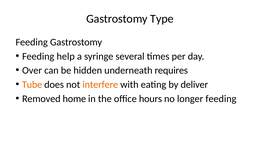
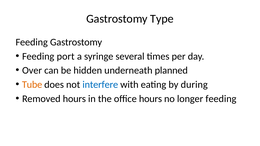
help: help -> port (66, 56)
requires: requires -> planned (171, 71)
interfere colour: orange -> blue (100, 85)
deliver: deliver -> during (194, 85)
Removed home: home -> hours (74, 99)
